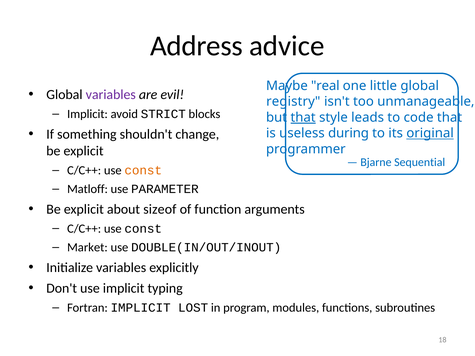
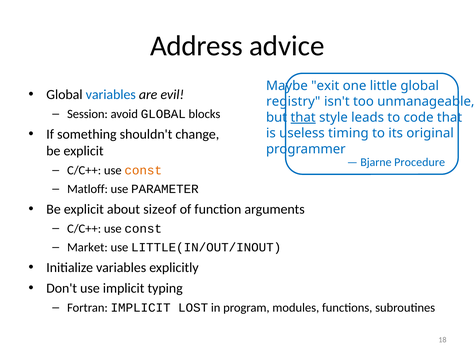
real: real -> exit (325, 86)
variables colour: purple -> blue (111, 95)
Implicit: Implicit -> Session (87, 114)
avoid STRICT: STRICT -> GLOBAL (163, 114)
during: during -> timing (348, 133)
original underline: present -> none (430, 133)
Sequential: Sequential -> Procedure (420, 162)
DOUBLE(IN/OUT/INOUT: DOUBLE(IN/OUT/INOUT -> LITTLE(IN/OUT/INOUT (206, 248)
